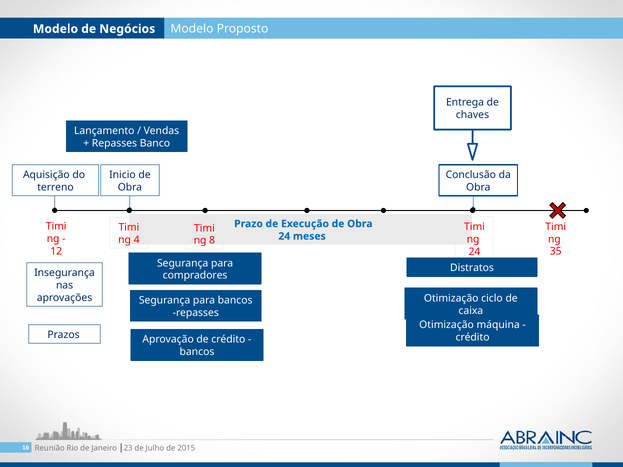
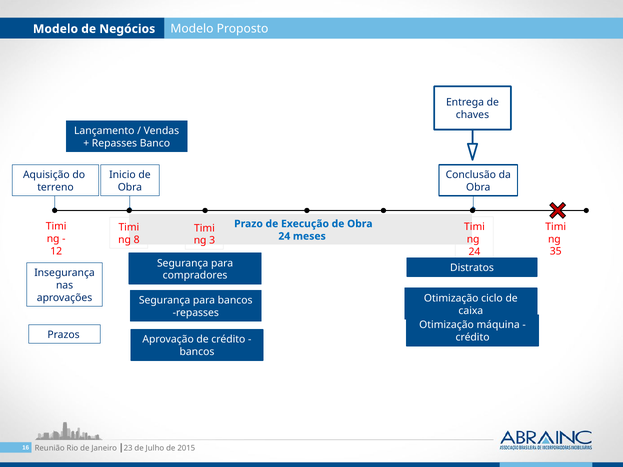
4: 4 -> 8 (137, 240)
8: 8 -> 3 (212, 241)
